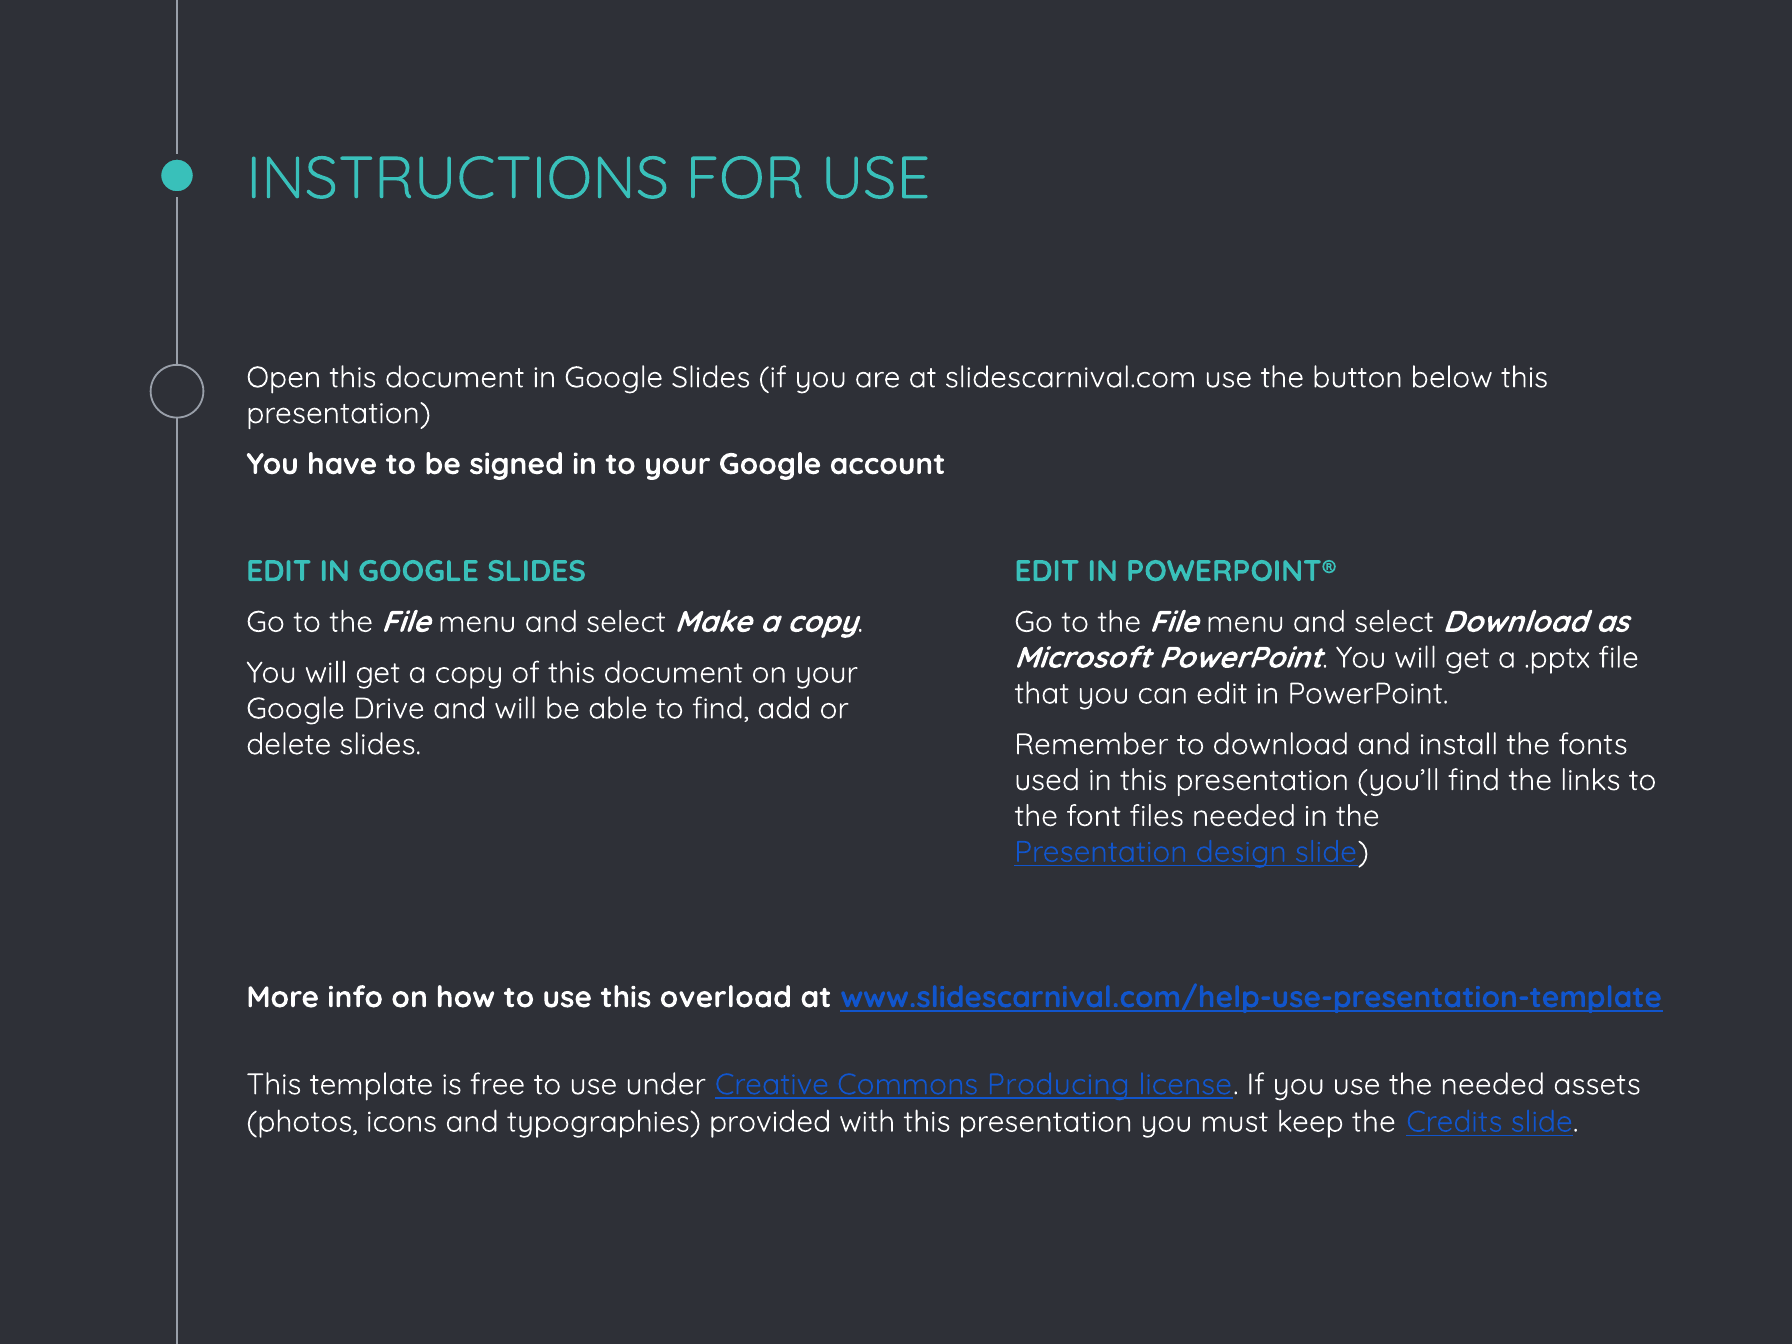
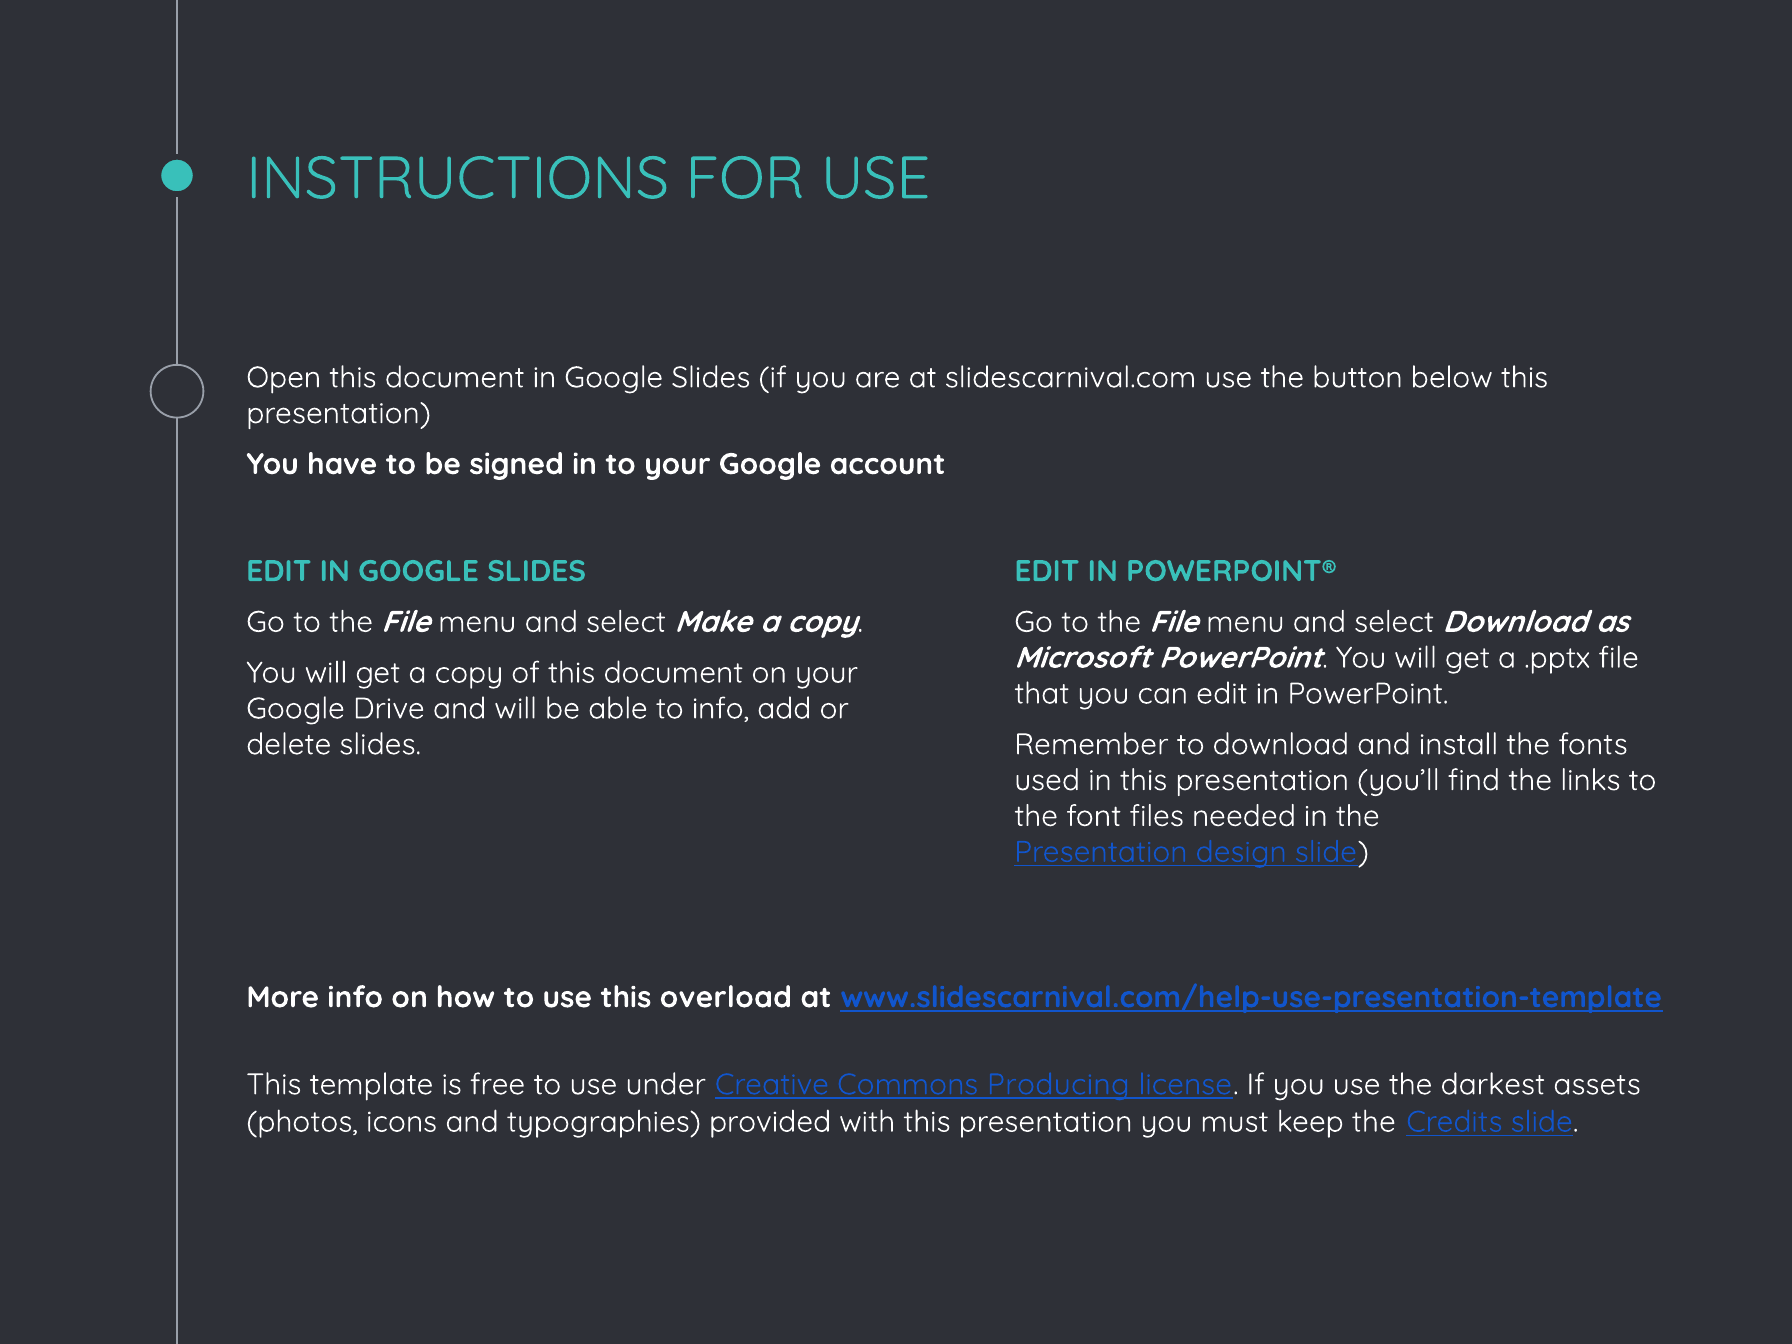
to find: find -> info (721, 709)
the needed: needed -> darkest (1493, 1085)
